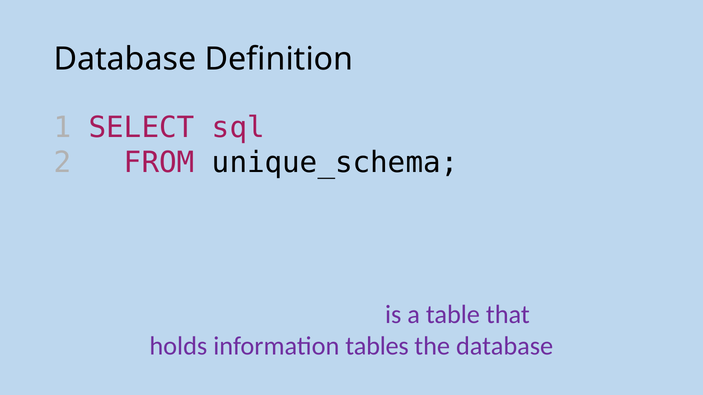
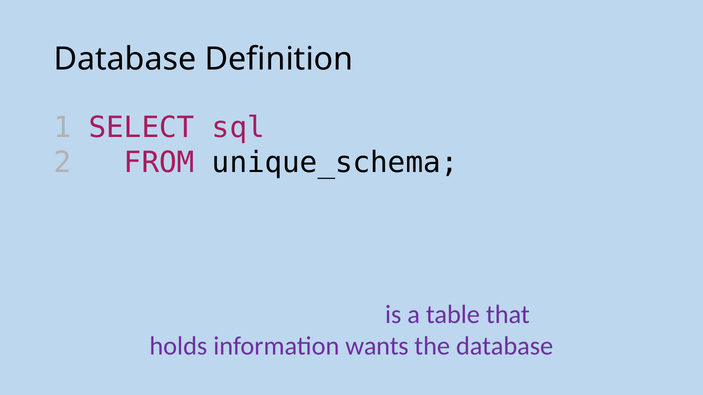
tables: tables -> wants (377, 347)
